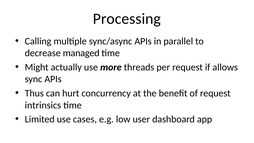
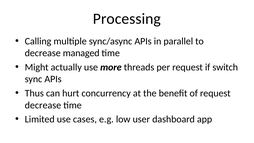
allows: allows -> switch (225, 67)
intrinsics: intrinsics -> decrease (43, 105)
